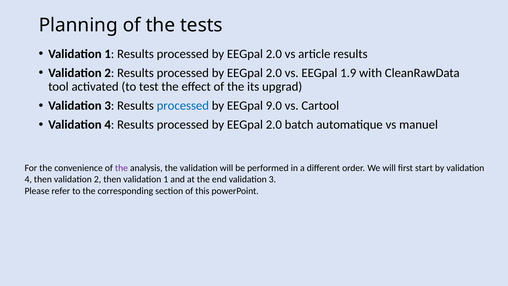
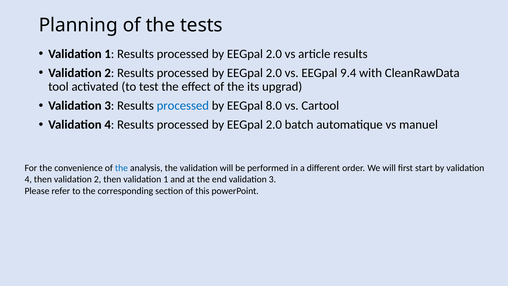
1.9: 1.9 -> 9.4 (348, 73)
9.0: 9.0 -> 8.0 (274, 106)
the colour: purple -> blue (121, 168)
